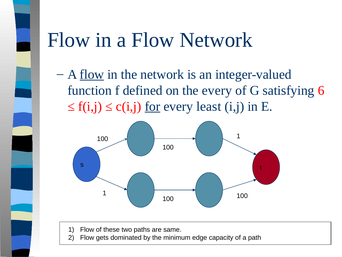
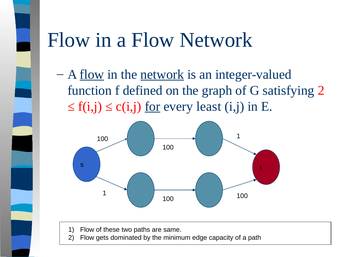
network underline: none -> present (162, 74)
the every: every -> graph (217, 90)
satisfying 6: 6 -> 2 (321, 90)
